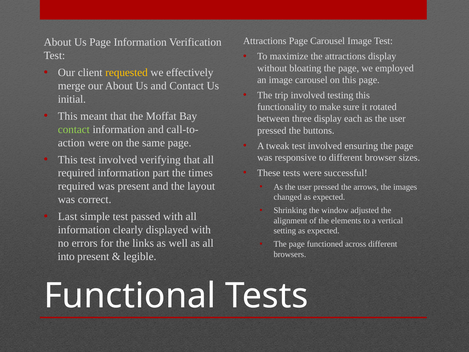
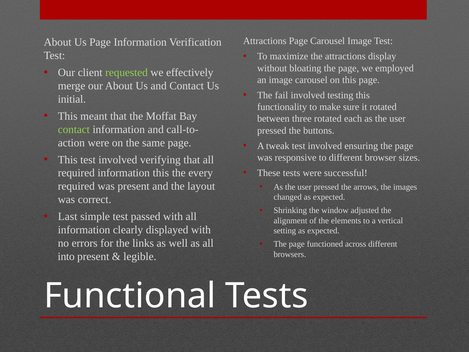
requested colour: yellow -> light green (127, 72)
trip: trip -> fail (281, 95)
three display: display -> rotated (328, 119)
information part: part -> this (161, 173)
times: times -> every (201, 173)
